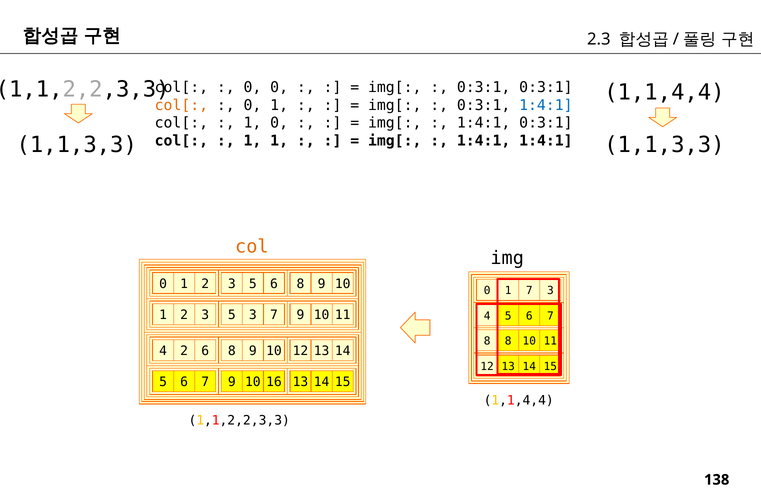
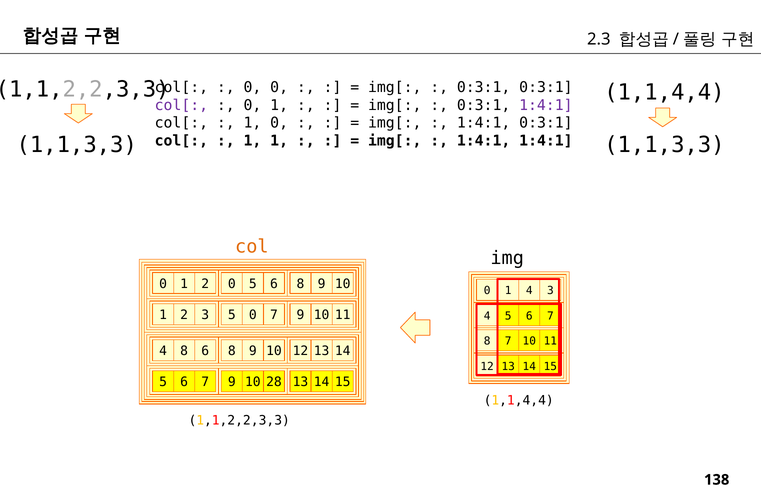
col[ colour: orange -> purple (181, 105)
1:4:1 colour: blue -> purple (546, 105)
0 1 2 3: 3 -> 0 (232, 284)
1 7: 7 -> 4 (529, 291)
5 3: 3 -> 0 (253, 315)
8 8: 8 -> 7 (508, 341)
4 2: 2 -> 8 (184, 351)
16: 16 -> 28 (274, 382)
